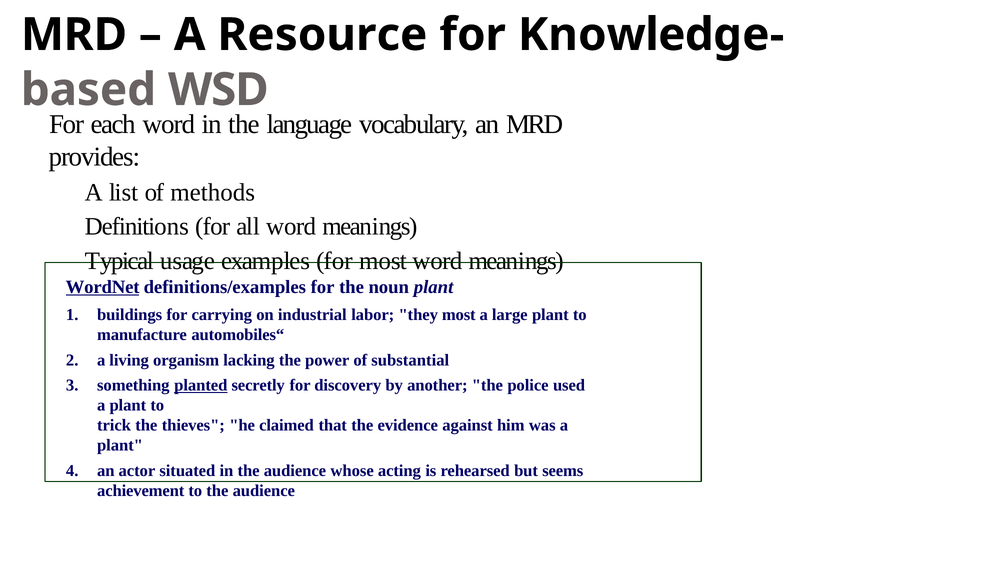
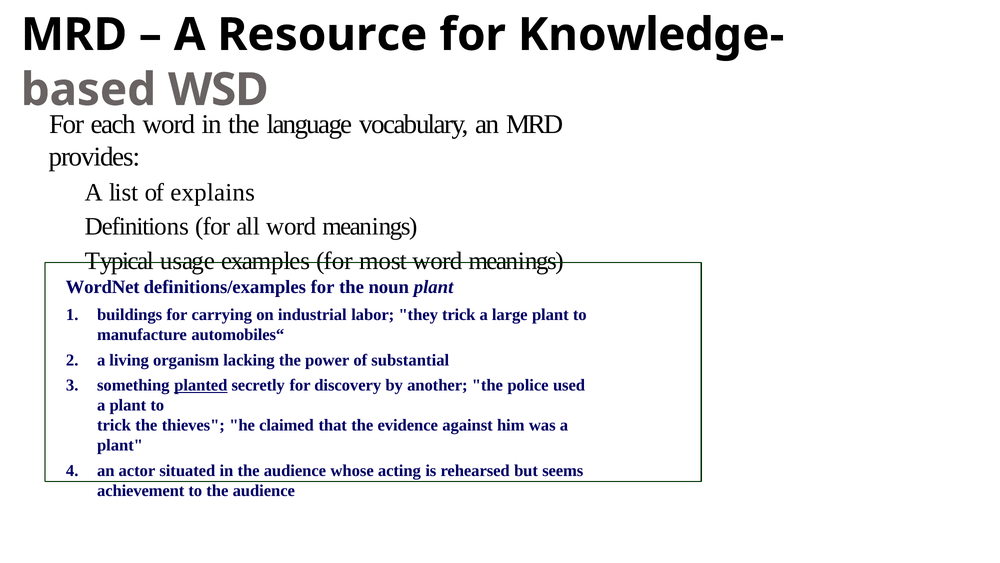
methods: methods -> explains (213, 192)
WordNet underline: present -> none (103, 287)
they most: most -> trick (459, 315)
